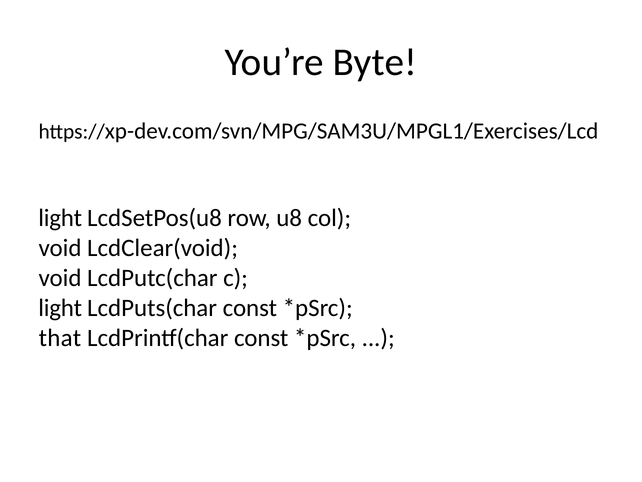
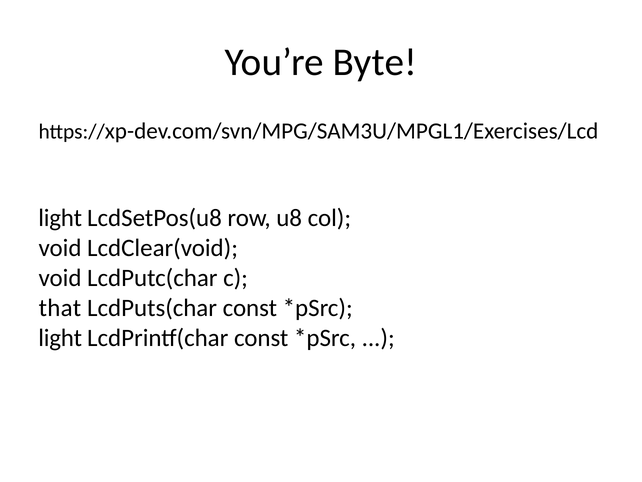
light: light -> that (60, 308)
that: that -> light (60, 338)
